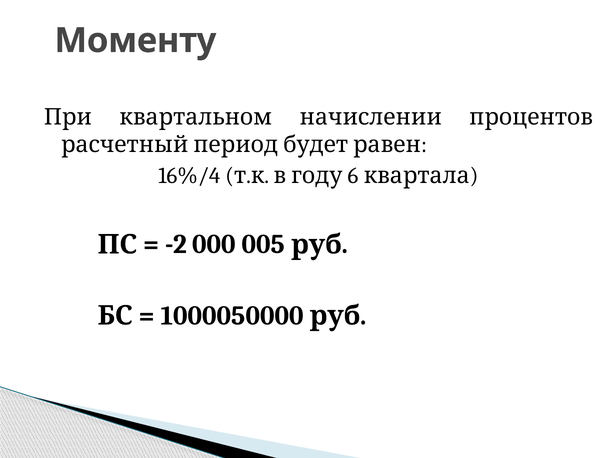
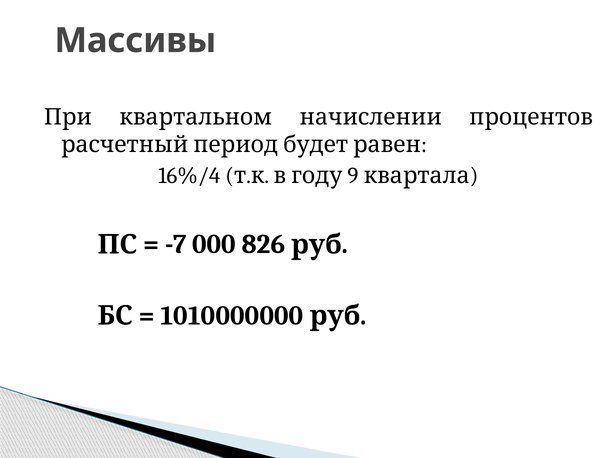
Моменту: Моменту -> Массивы (135, 41)
6: 6 -> 9 (353, 176)
-2: -2 -> -7 (176, 245)
005: 005 -> 826 (263, 245)
1000050000: 1000050000 -> 1010000000 (232, 316)
